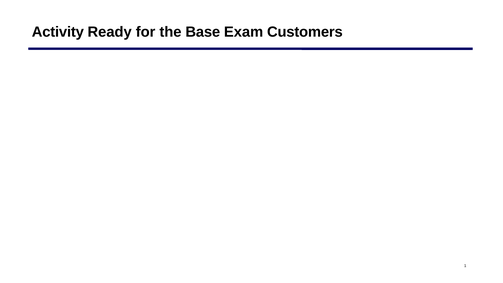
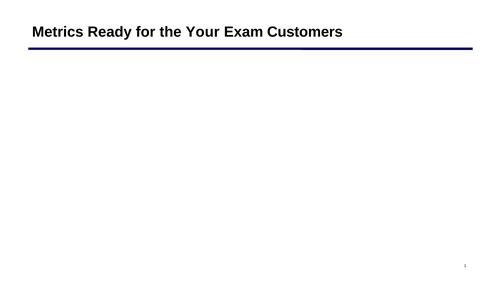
Activity: Activity -> Metrics (58, 32)
Base: Base -> Your (203, 32)
